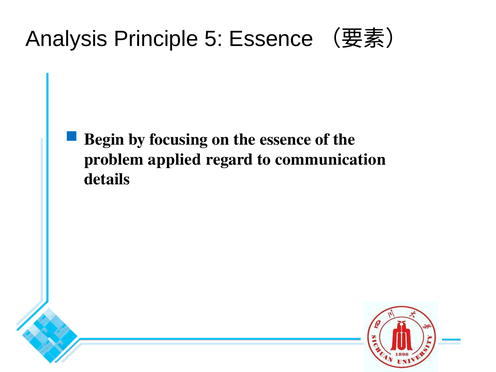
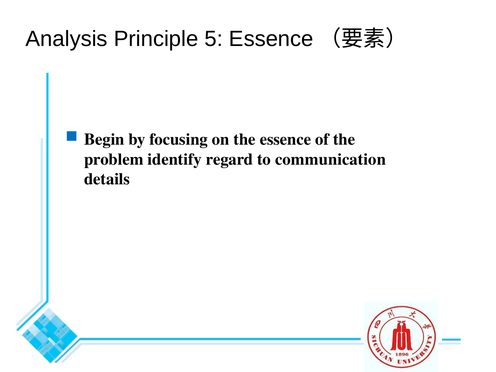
applied: applied -> identify (175, 159)
